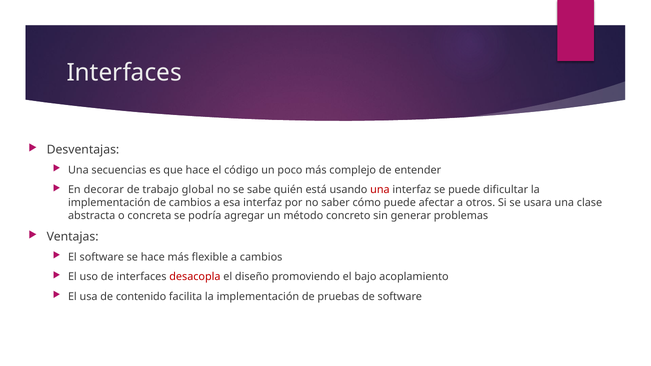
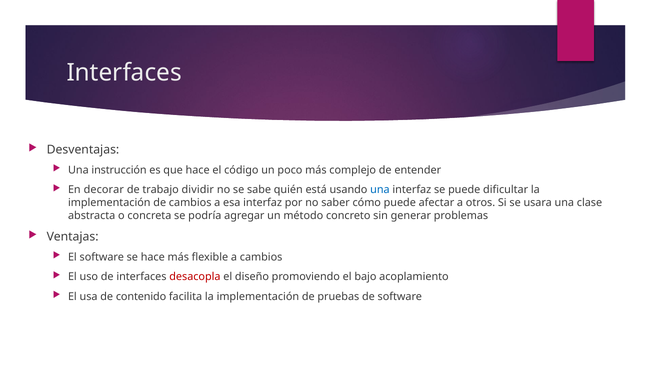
secuencias: secuencias -> instrucción (119, 170)
global: global -> dividir (198, 190)
una colour: red -> blue (380, 190)
